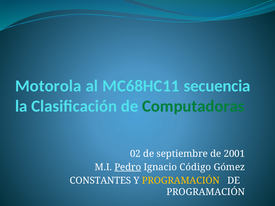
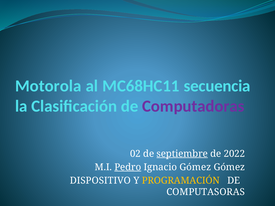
Computadoras colour: green -> purple (193, 106)
septiembre underline: none -> present (182, 154)
2001: 2001 -> 2022 (234, 154)
Ignacio Código: Código -> Gómez (195, 167)
CONSTANTES: CONSTANTES -> DISPOSITIVO (100, 181)
PROGRAMACIÓN: PROGRAMACIÓN -> COMPUTASORAS (206, 192)
